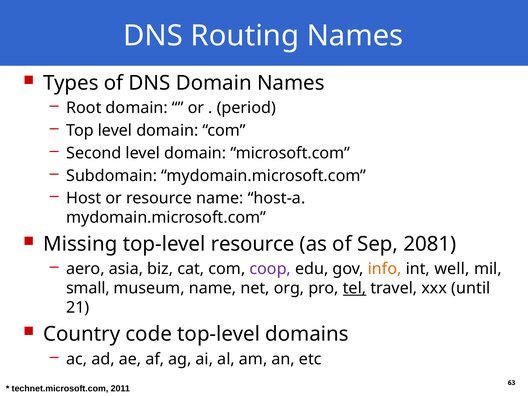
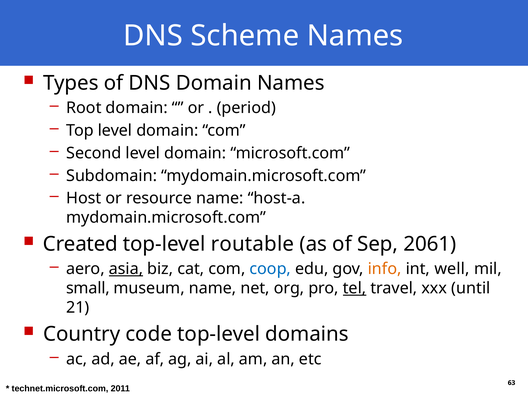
Routing: Routing -> Scheme (245, 36)
Missing: Missing -> Created (80, 244)
top-level resource: resource -> routable (252, 244)
2081: 2081 -> 2061 (430, 244)
asia underline: none -> present (126, 269)
coop colour: purple -> blue (270, 269)
